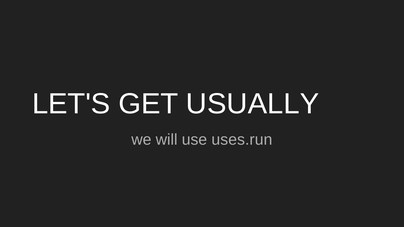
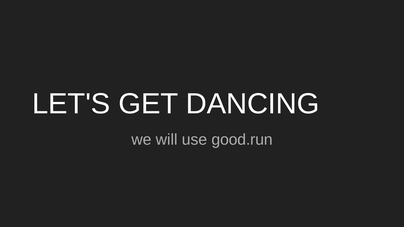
USUALLY: USUALLY -> DANCING (253, 104)
uses.run: uses.run -> good.run (242, 140)
